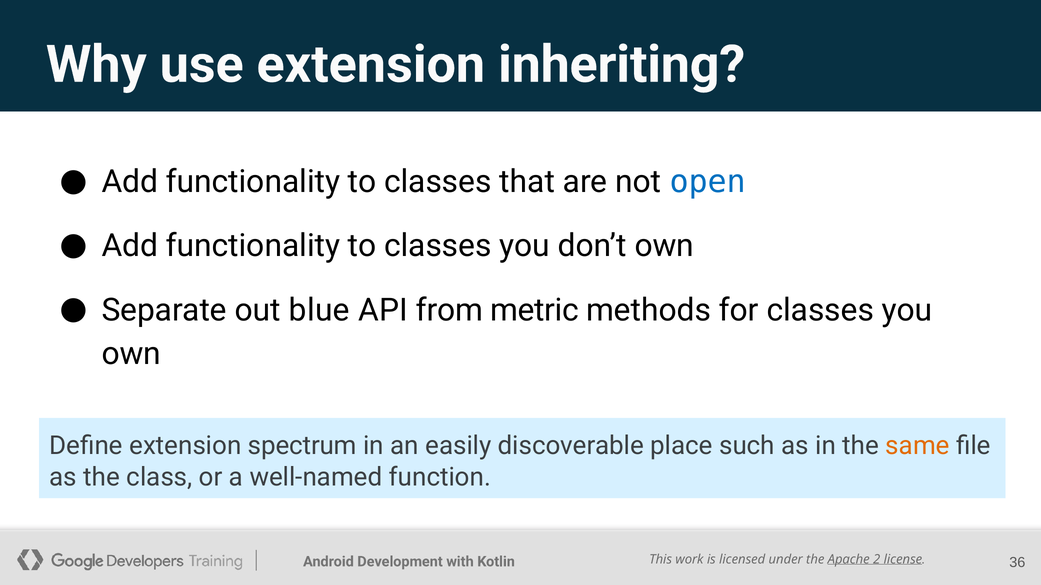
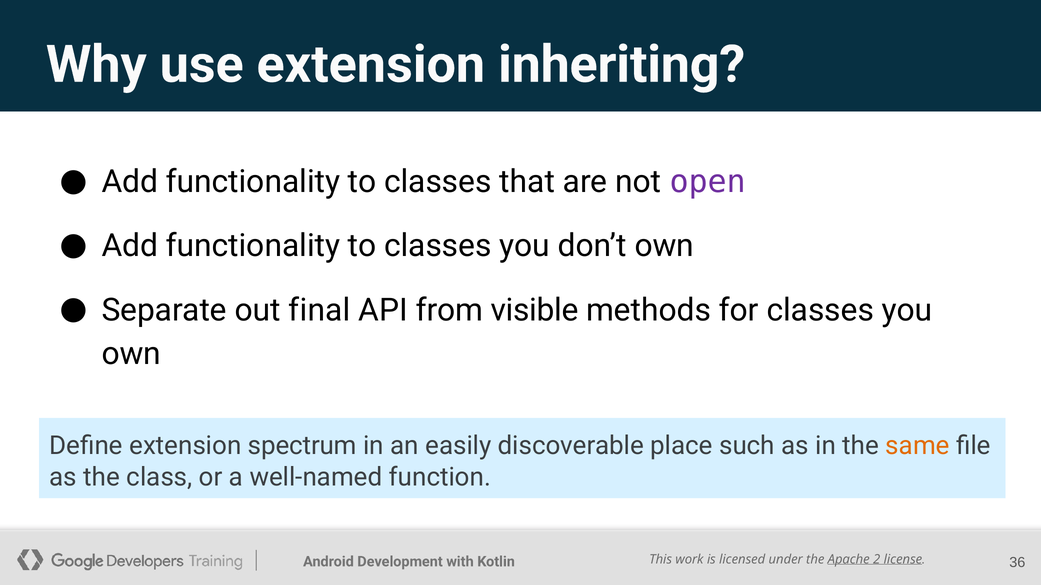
open colour: blue -> purple (708, 182)
blue: blue -> final (319, 310)
metric: metric -> visible (535, 310)
